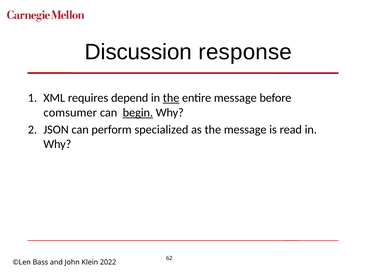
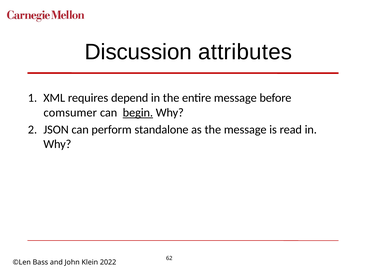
response: response -> attributes (245, 52)
the underline: present -> none (171, 98)
specialized: specialized -> standalone (162, 130)
